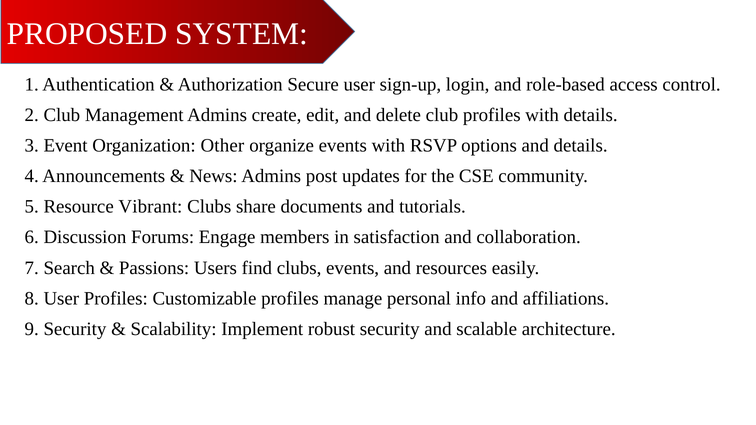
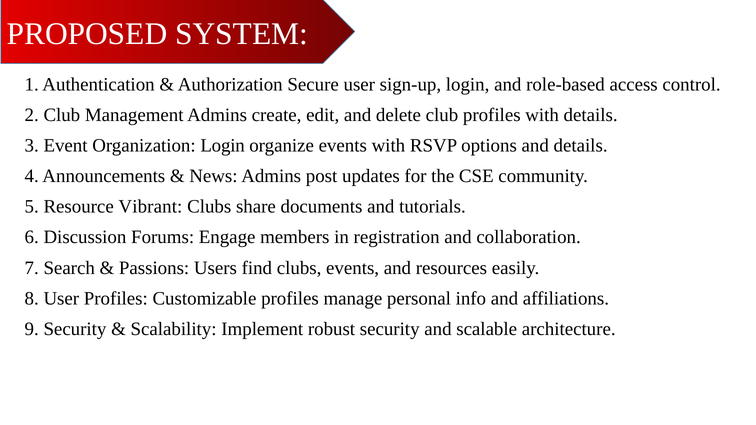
Organization Other: Other -> Login (223, 146)
satisfaction: satisfaction -> registration (397, 237)
